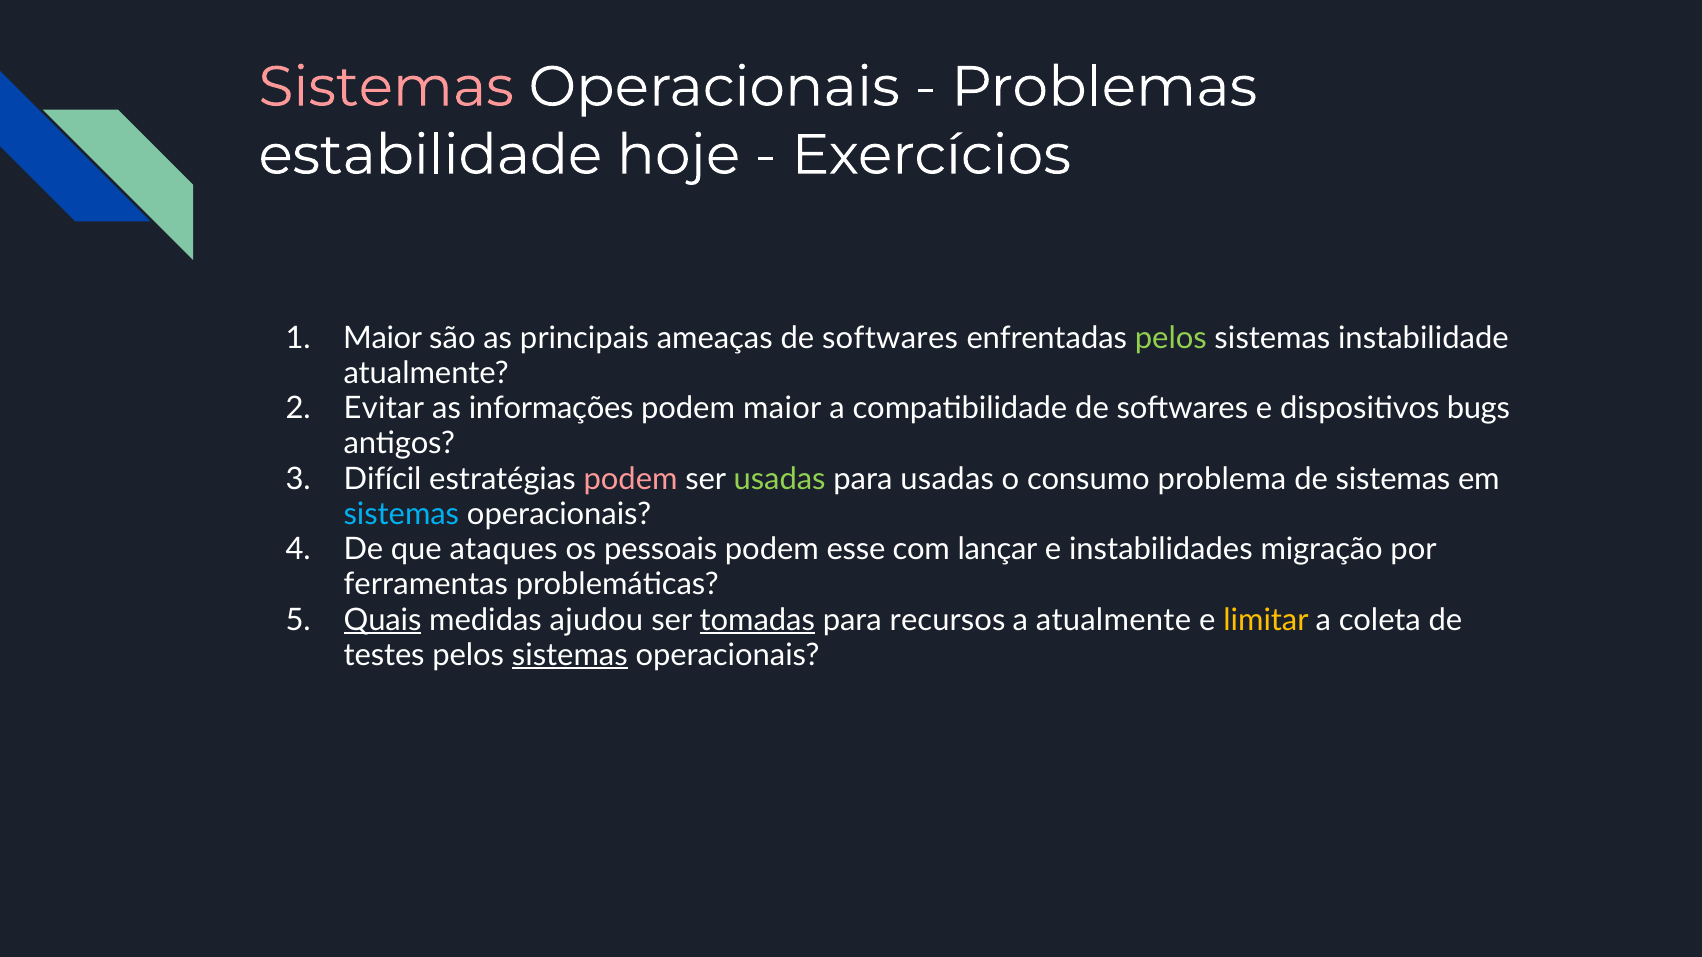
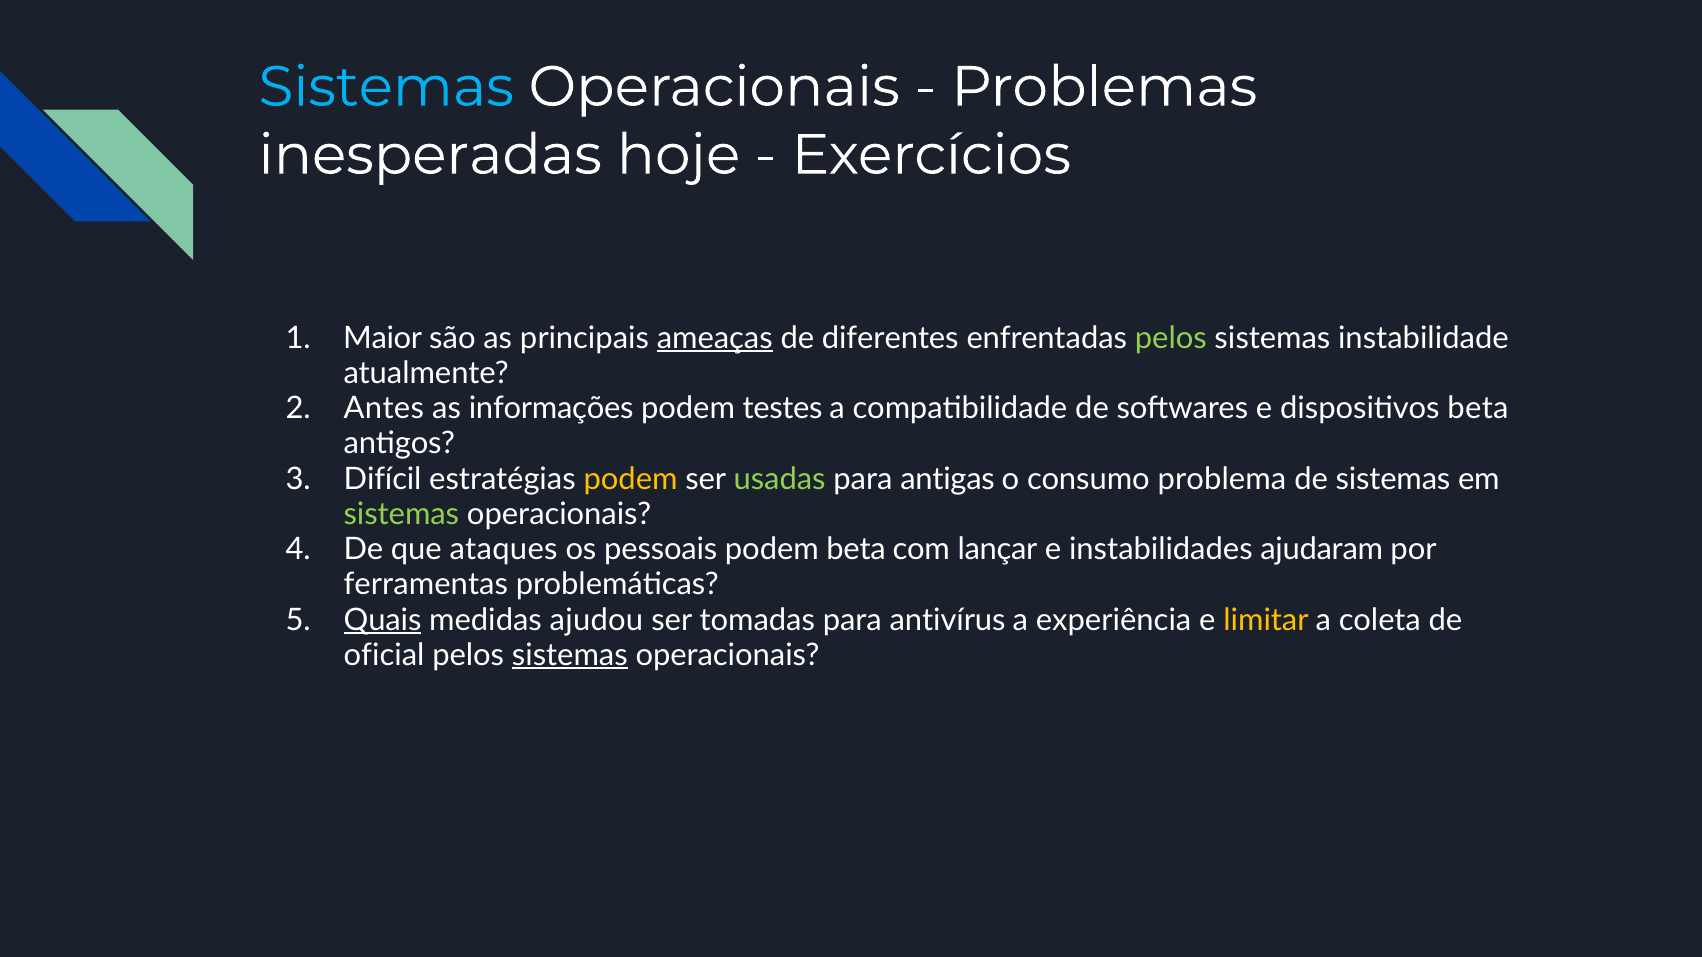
Sistemas colour: pink -> light blue (386, 87)
estabilidade: estabilidade -> inesperadas (430, 155)
ameaças underline: none -> present (715, 338)
softwares: softwares -> diferentes (890, 338)
Evitar: Evitar -> Antes (384, 409)
podem maior: maior -> testes (783, 409)
dispositivos bugs: bugs -> beta (1478, 409)
podem colour: pink -> yellow (631, 479)
para usadas: usadas -> antigas (948, 479)
sistemas colour: light blue -> light green (401, 514)
podem esse: esse -> beta (856, 550)
migração: migração -> ajudaram (1322, 550)
tomadas underline: present -> none (757, 620)
recursos: recursos -> antivírus (948, 620)
a atualmente: atualmente -> experiência (1114, 620)
testes: testes -> oficial (384, 655)
